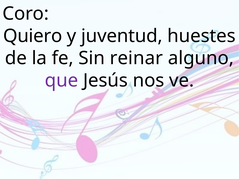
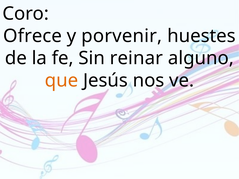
Quiero: Quiero -> Ofrece (33, 36)
juventud: juventud -> porvenir (122, 36)
que colour: purple -> orange (62, 81)
